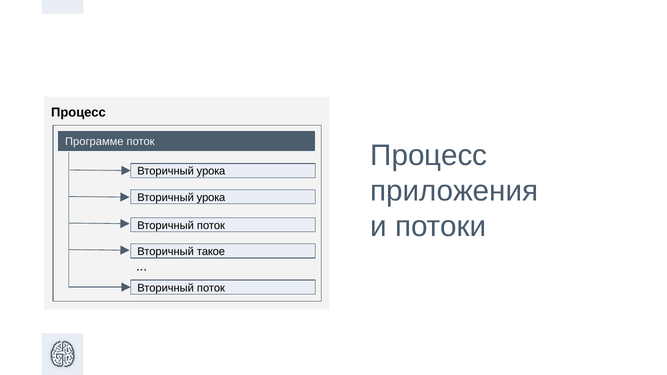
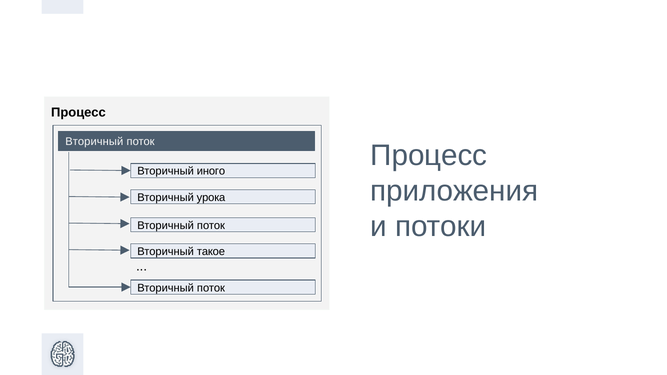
Программе: Программе -> Вторичный (94, 142)
урока: урока -> иного (211, 171)
